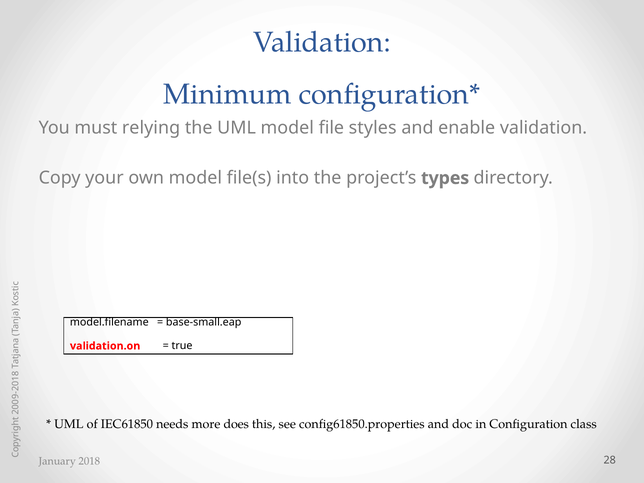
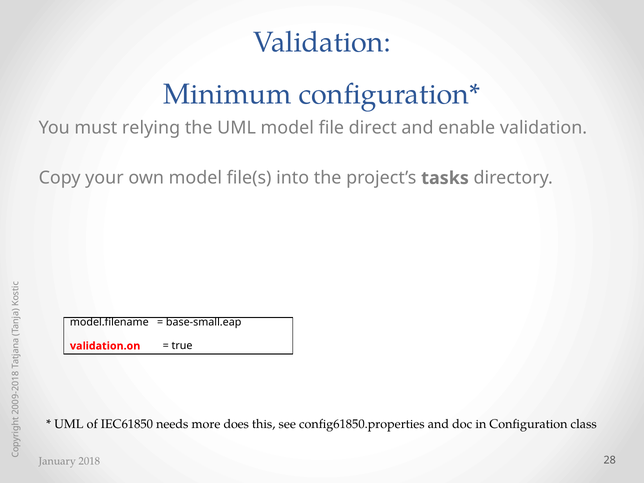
styles: styles -> direct (373, 128)
types: types -> tasks (445, 178)
